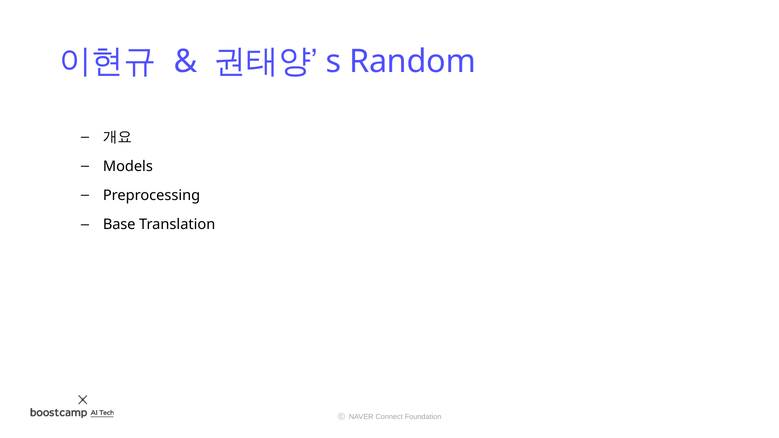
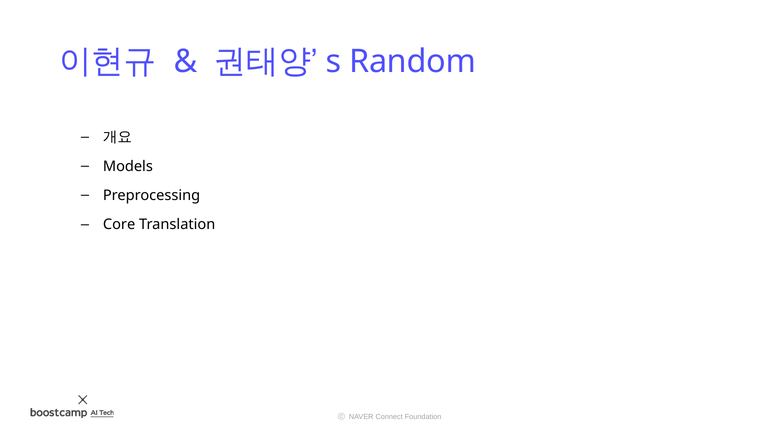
Base: Base -> Core (119, 225)
